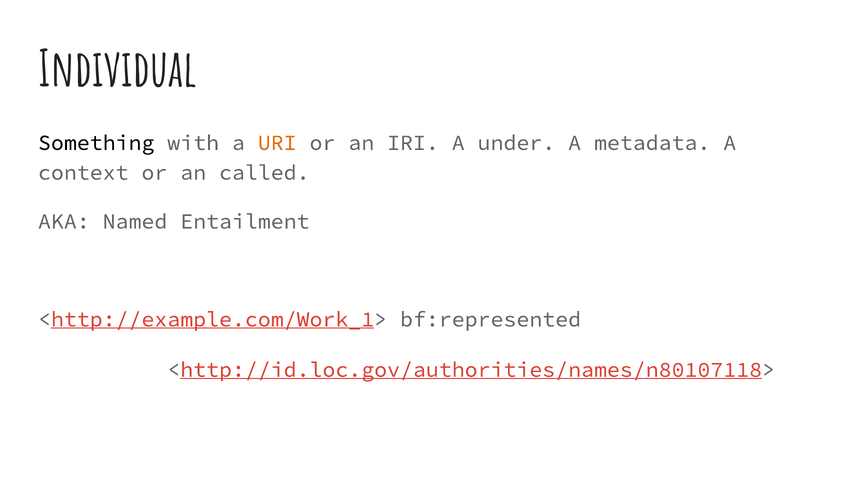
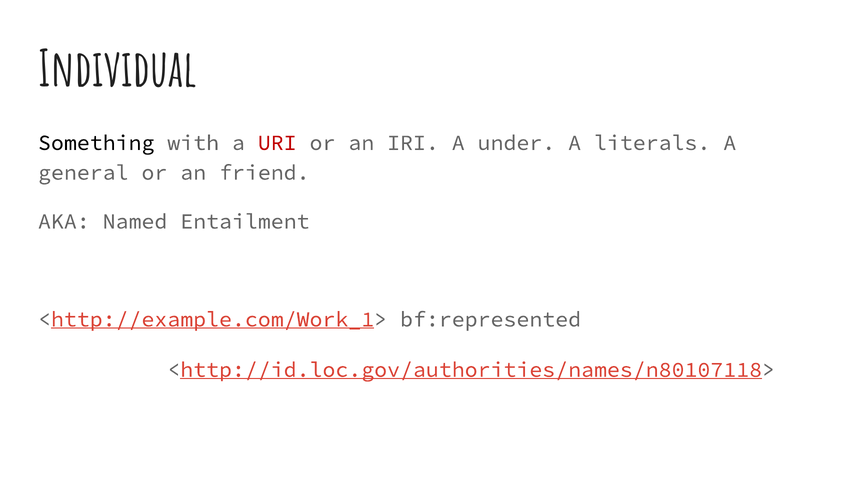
URI colour: orange -> red (277, 143)
metadata: metadata -> literals (652, 143)
context: context -> general (83, 172)
called: called -> friend (264, 172)
